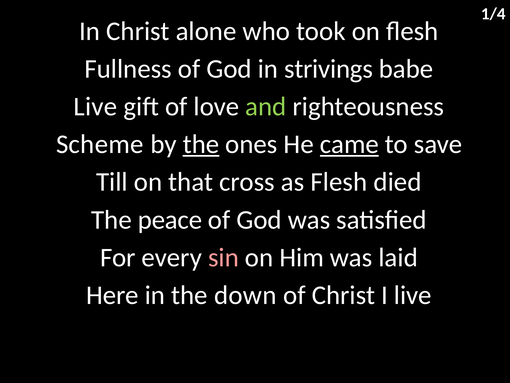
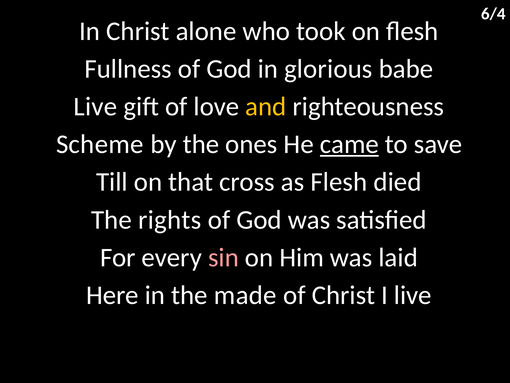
1/4: 1/4 -> 6/4 (493, 14)
strivings: strivings -> glorious (328, 69)
and colour: light green -> yellow (266, 106)
the underline: present -> none (201, 144)
peace: peace -> rights (170, 220)
down: down -> made (245, 295)
